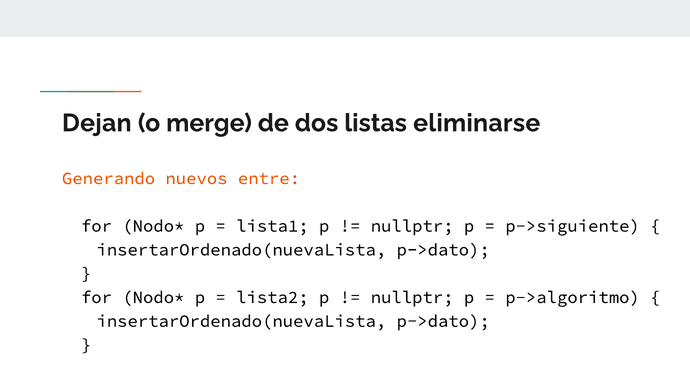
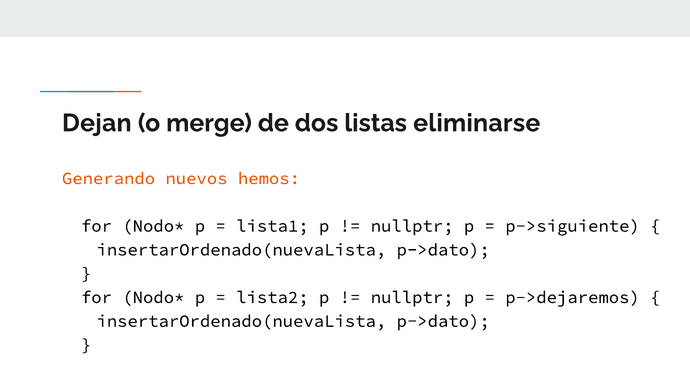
entre: entre -> hemos (269, 178)
p->algoritmo: p->algoritmo -> p->dejaremos (573, 297)
